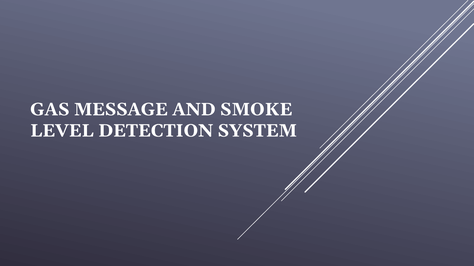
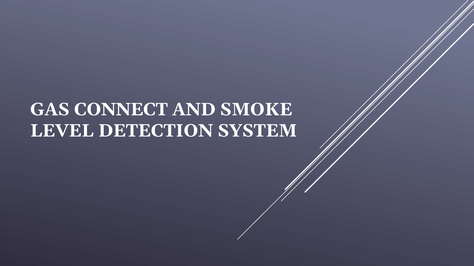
MESSAGE: MESSAGE -> CONNECT (121, 110)
